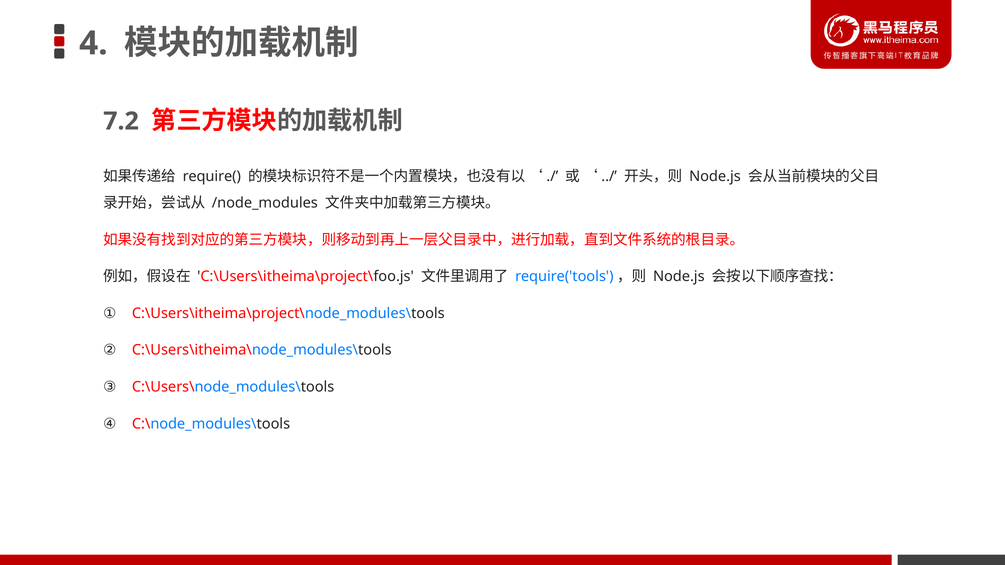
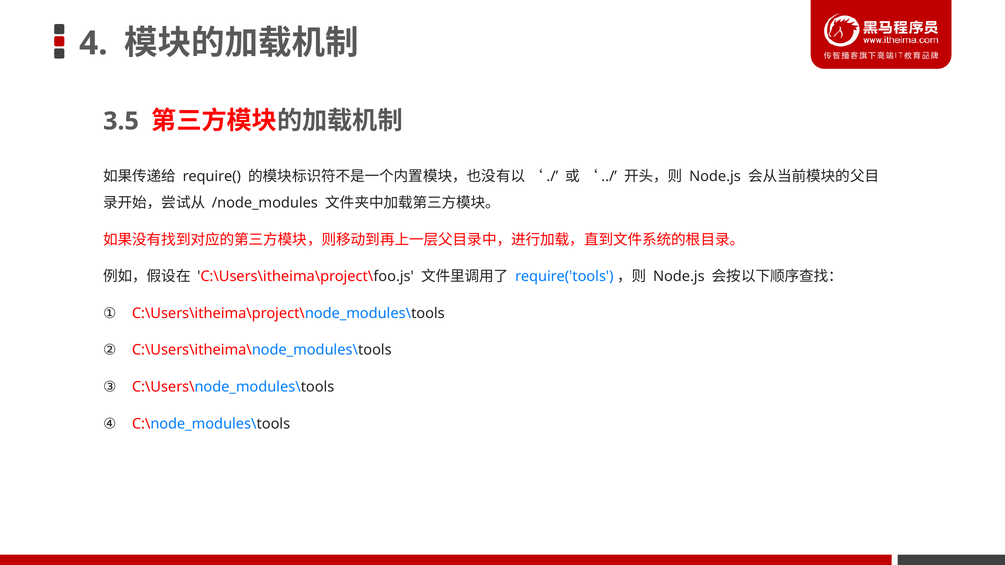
7.2: 7.2 -> 3.5 (121, 121)
